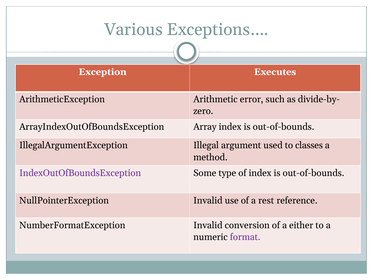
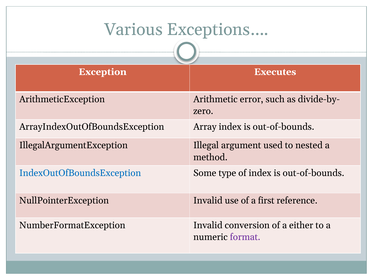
classes: classes -> nested (309, 145)
IndexOutOfBoundsException colour: purple -> blue (80, 173)
rest: rest -> first (266, 200)
